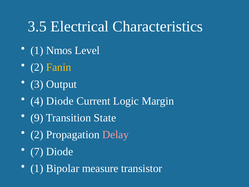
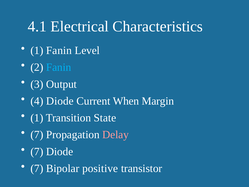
3.5: 3.5 -> 4.1 (37, 26)
1 Nmos: Nmos -> Fanin (59, 50)
Fanin colour: yellow -> light blue (59, 67)
Logic: Logic -> When (126, 101)
9: 9 -> 1 (37, 118)
2: 2 -> 7 (37, 135)
1: 1 -> 7 (37, 168)
measure: measure -> positive (100, 168)
